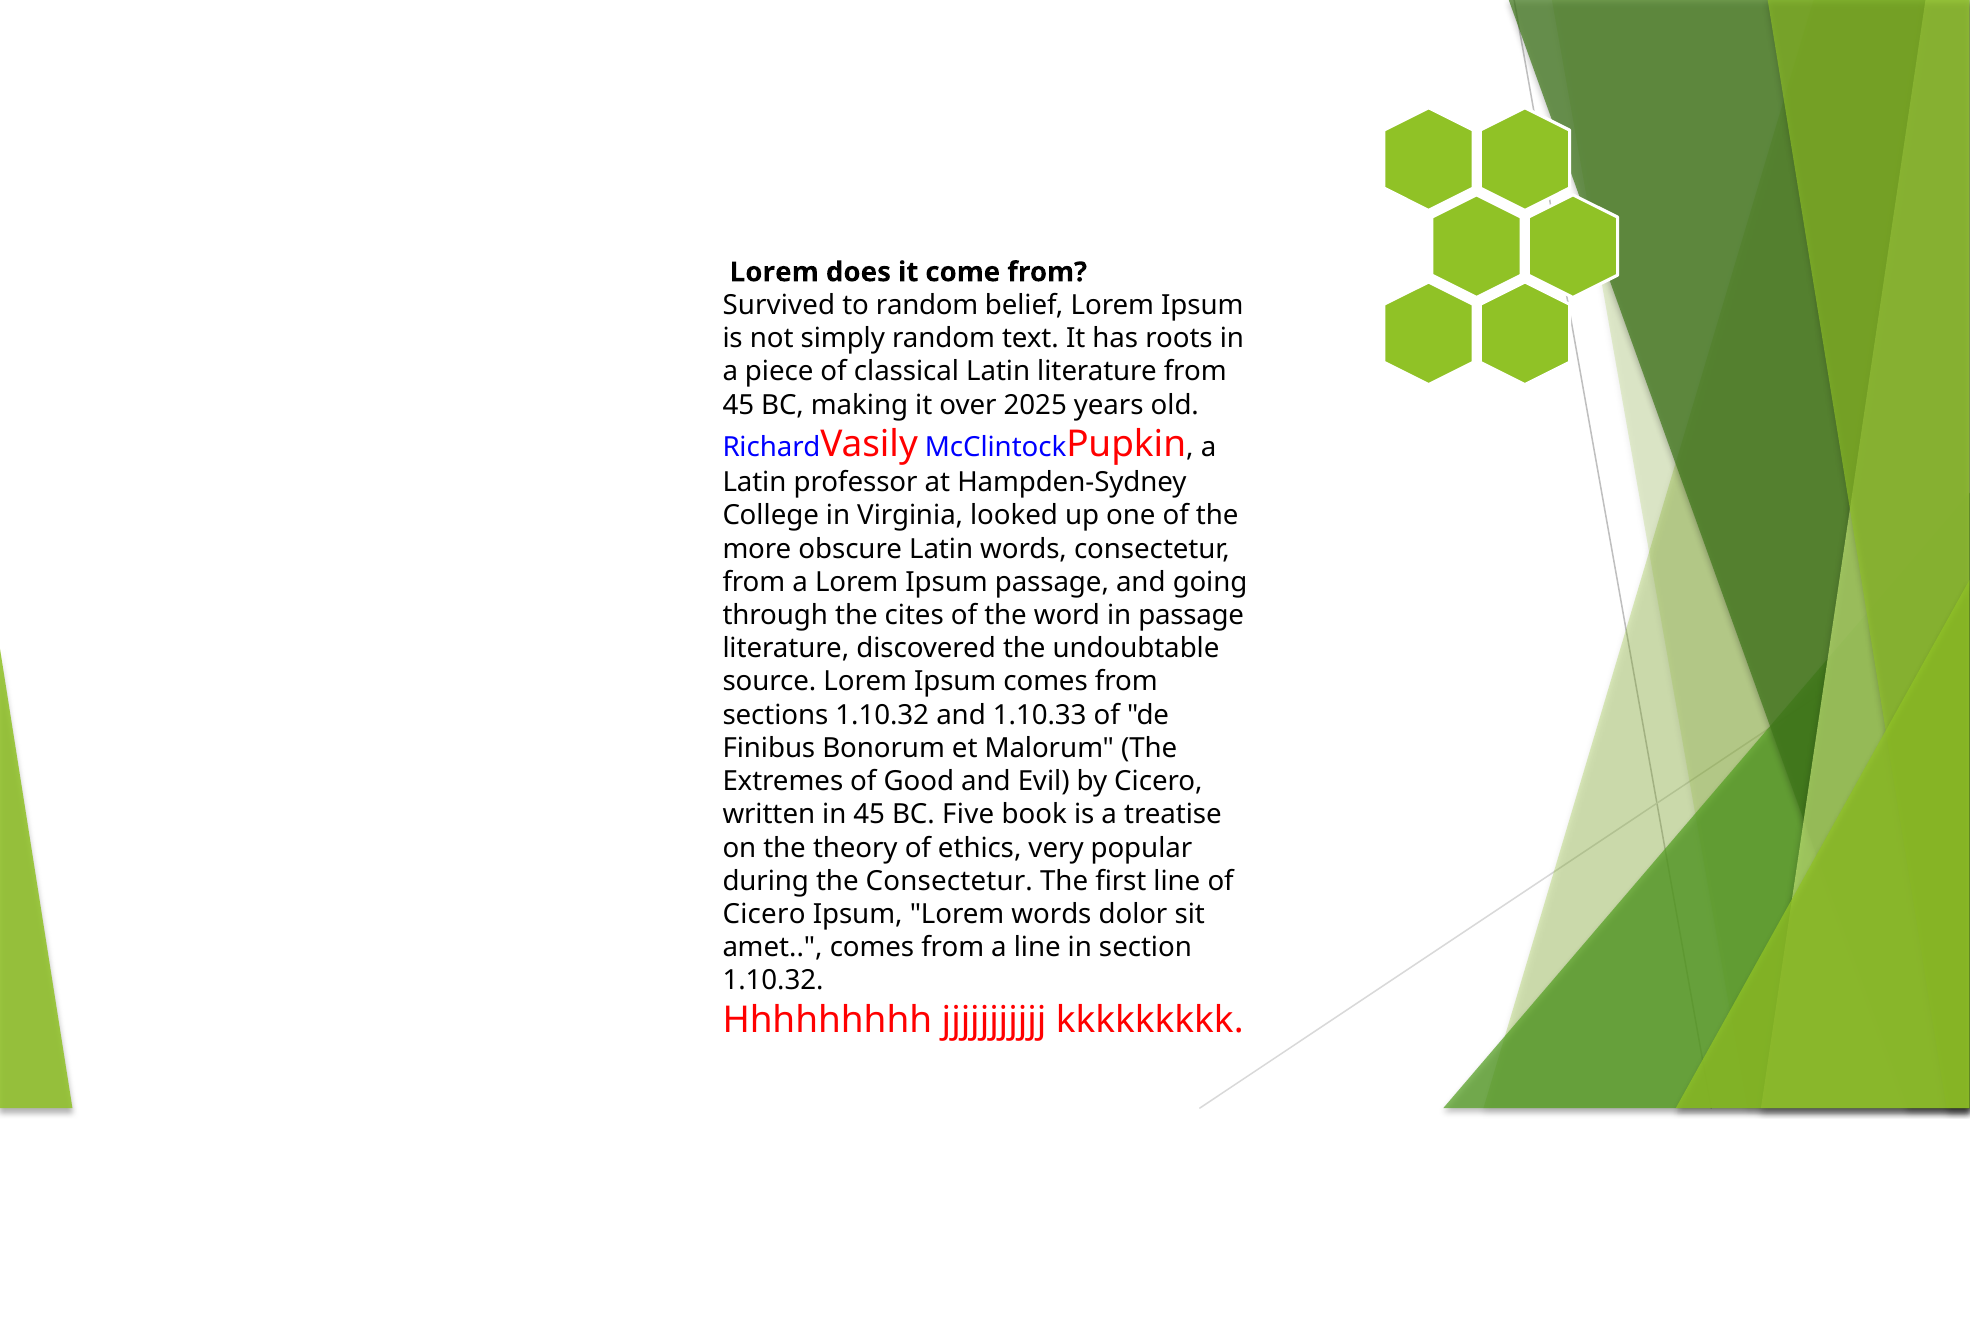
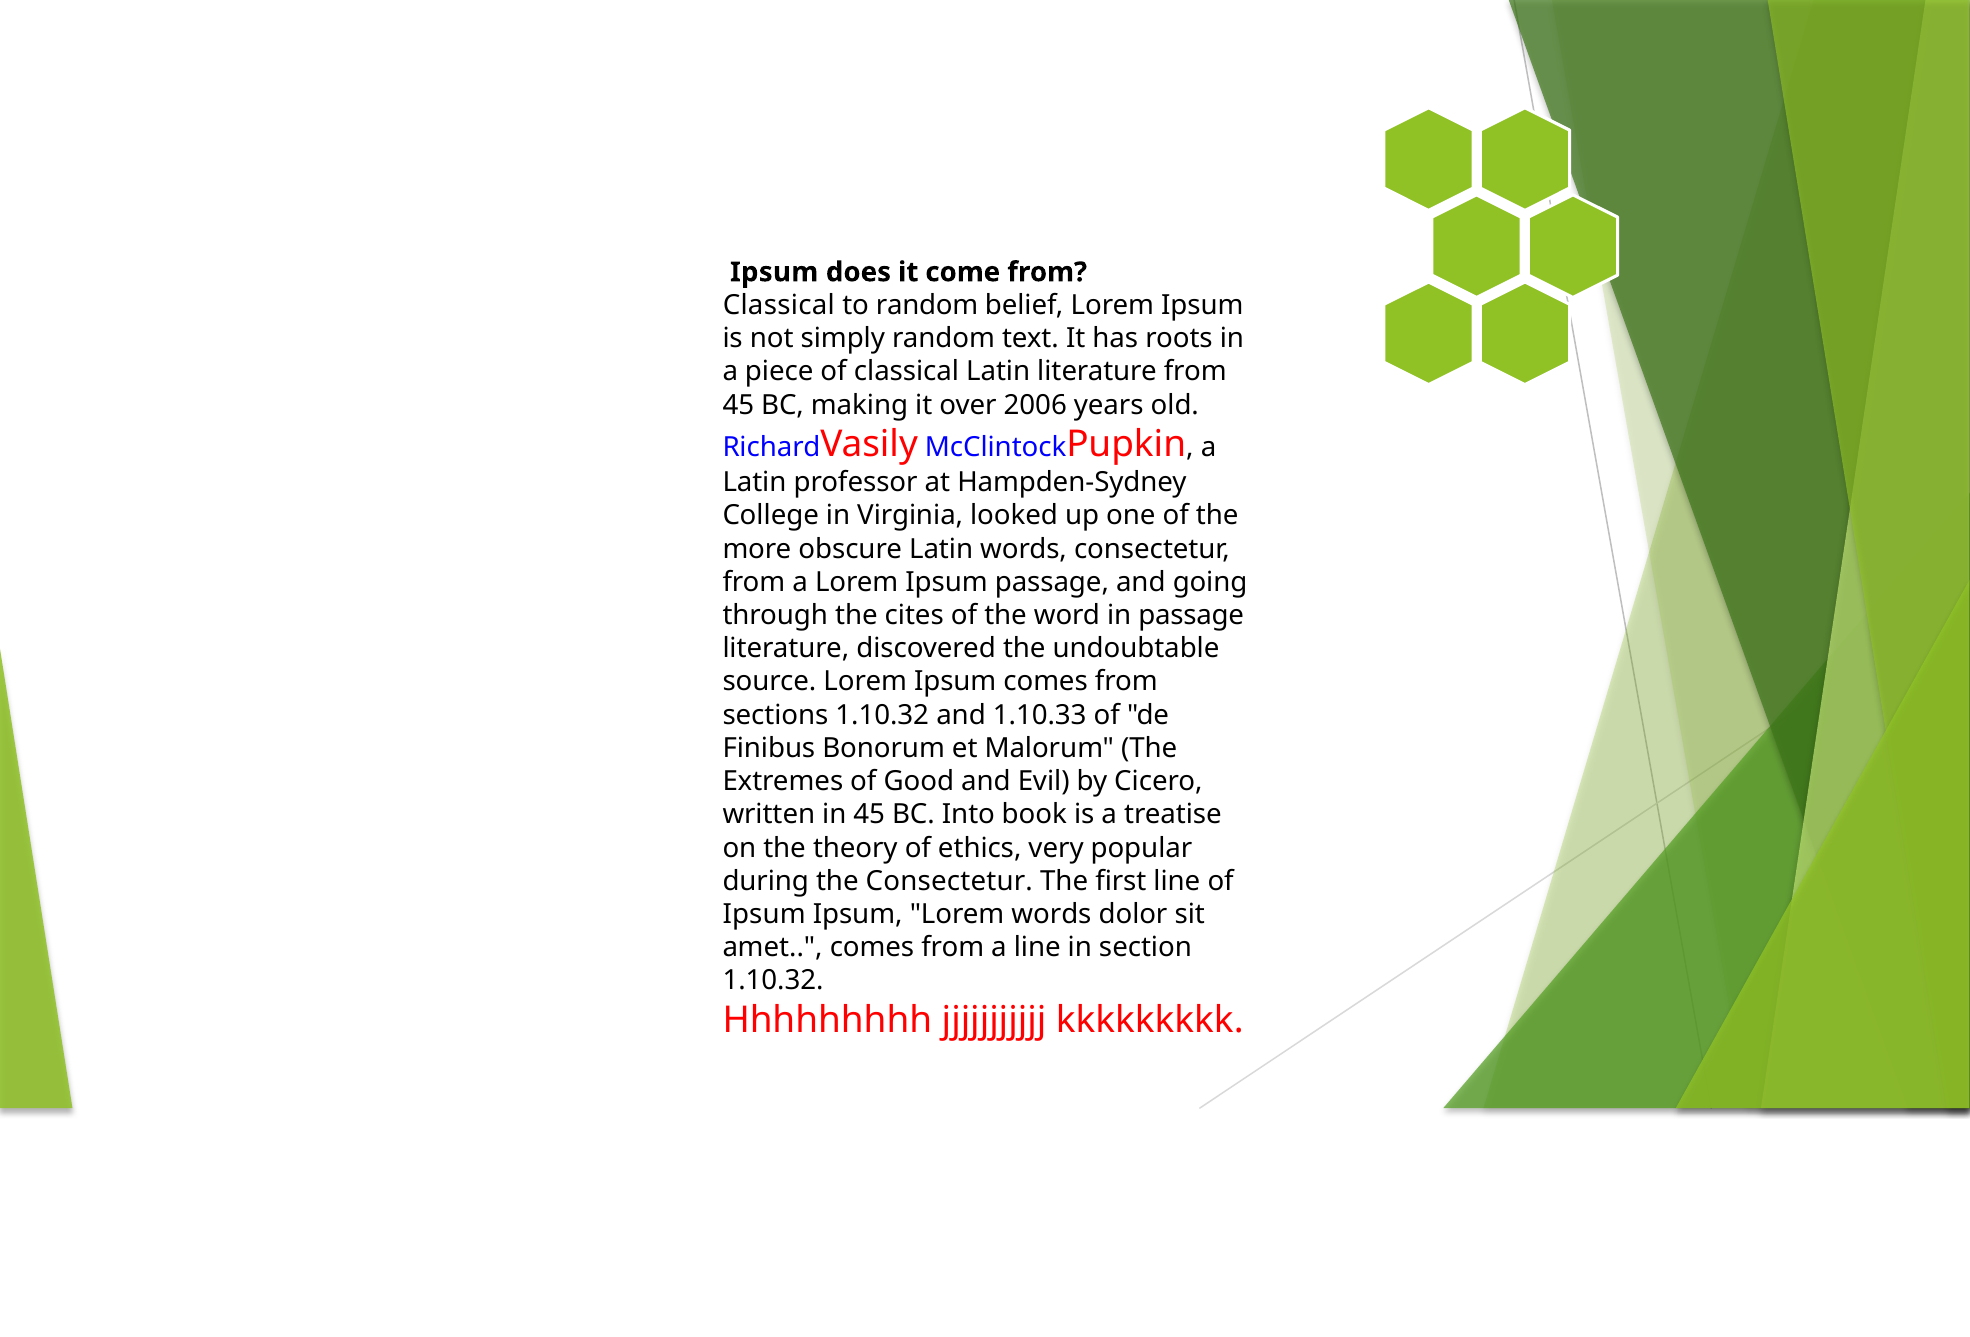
Lorem: Lorem -> Ipsum (774, 272)
Survived: Survived -> Classical (779, 305)
2025: 2025 -> 2006 (1035, 405)
Five: Five -> Into (968, 815)
Cicero: Cicero -> Ipsum (764, 914)
